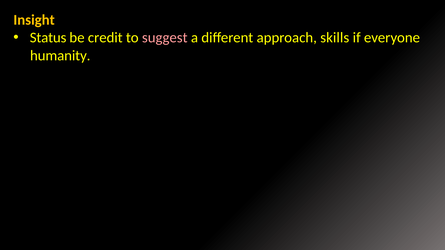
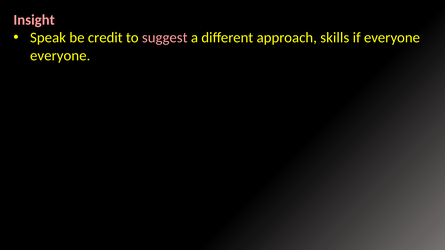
Insight colour: yellow -> pink (34, 20)
Status: Status -> Speak (48, 38)
humanity: humanity -> everyone (60, 56)
